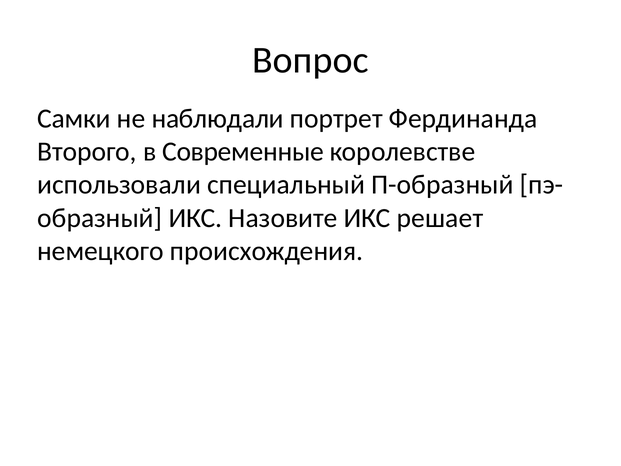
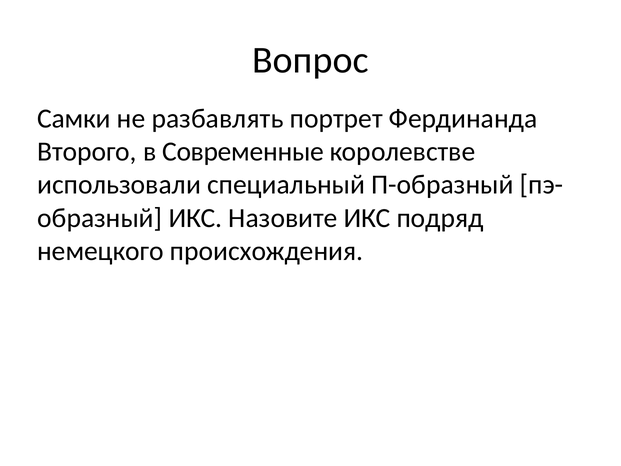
наблюдали: наблюдали -> разбавлять (217, 119)
решает: решает -> подряд (440, 218)
